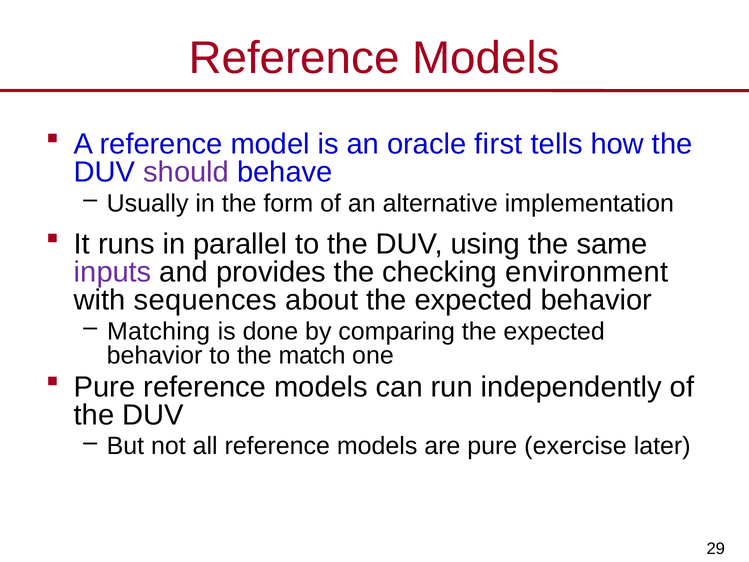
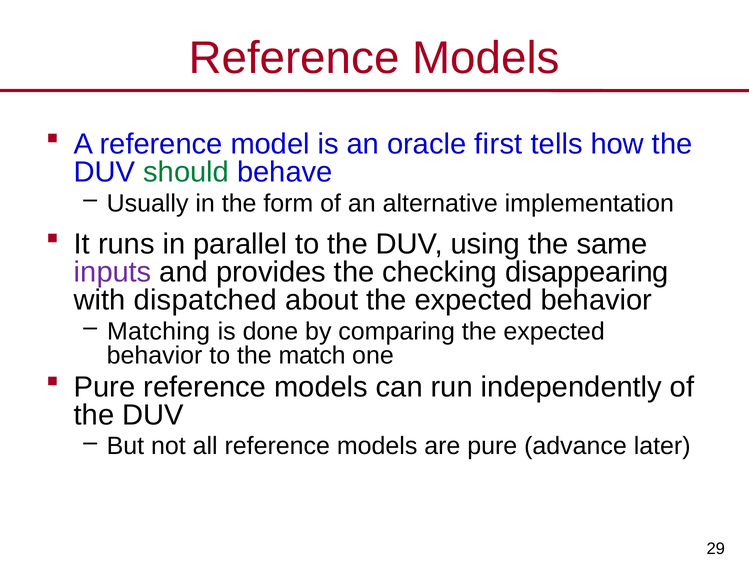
should colour: purple -> green (186, 172)
environment: environment -> disappearing (587, 272)
sequences: sequences -> dispatched (205, 300)
exercise: exercise -> advance (576, 446)
